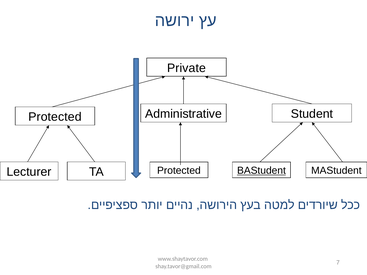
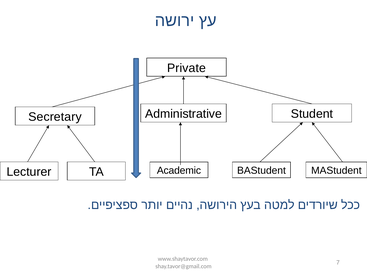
Protected: Protected -> Secretary (55, 117)
BAStudent underline: present -> none (261, 171)
Lecturer Protected: Protected -> Academic (179, 171)
